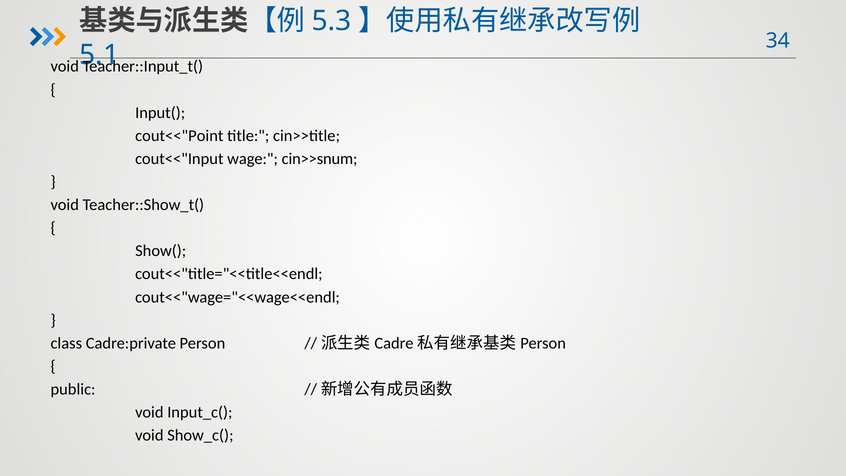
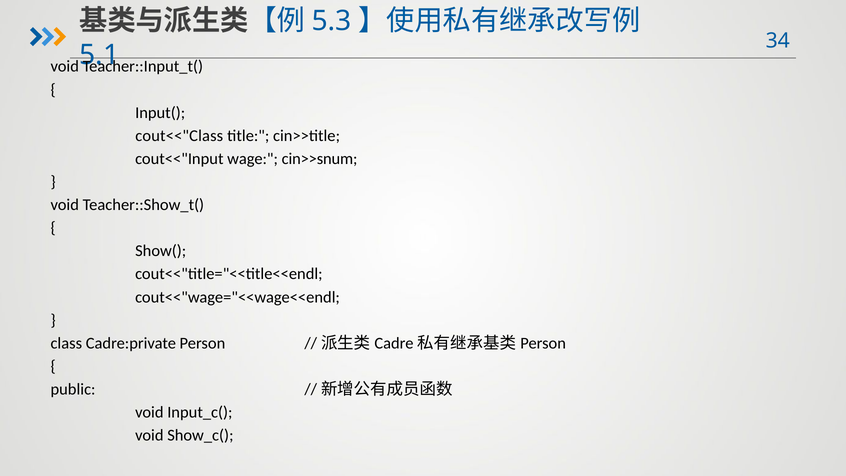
cout<<"Point: cout<<"Point -> cout<<"Class (179, 136)
